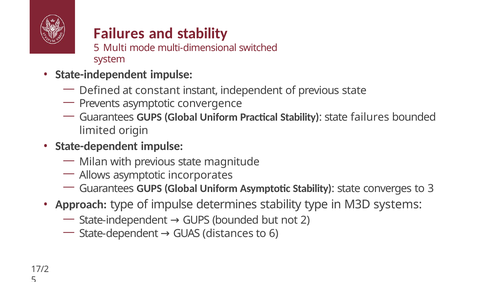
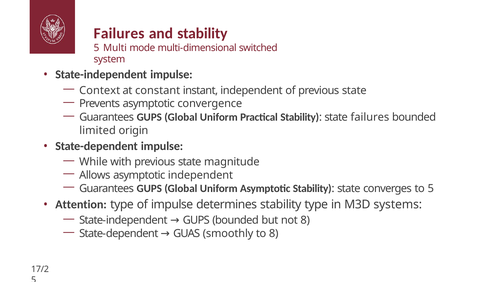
Defined: Defined -> Context (100, 90)
Milan: Milan -> While (93, 162)
asymptotic incorporates: incorporates -> independent (200, 175)
to 3: 3 -> 5 (431, 188)
Approach: Approach -> Attention (81, 204)
not 2: 2 -> 8 (305, 220)
distances: distances -> smoothly (228, 233)
to 6: 6 -> 8 (274, 233)
